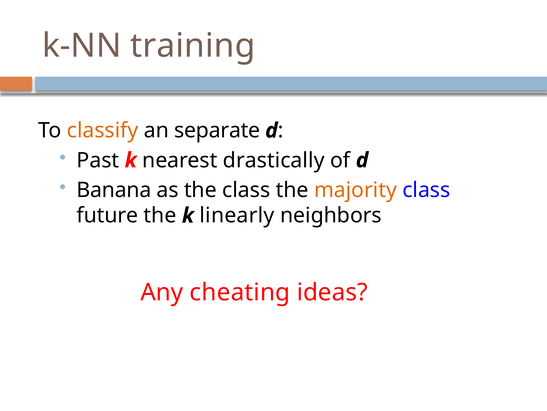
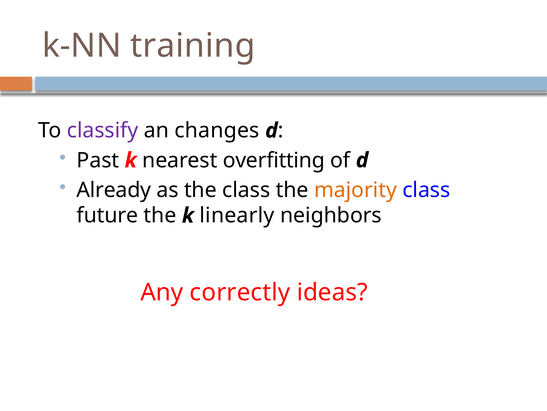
classify colour: orange -> purple (103, 130)
separate: separate -> changes (217, 130)
drastically: drastically -> overfitting (274, 160)
Banana: Banana -> Already (114, 190)
cheating: cheating -> correctly (240, 292)
